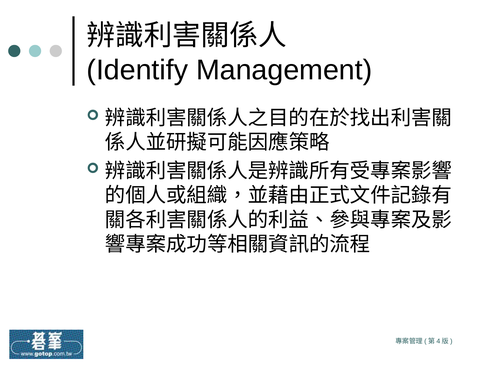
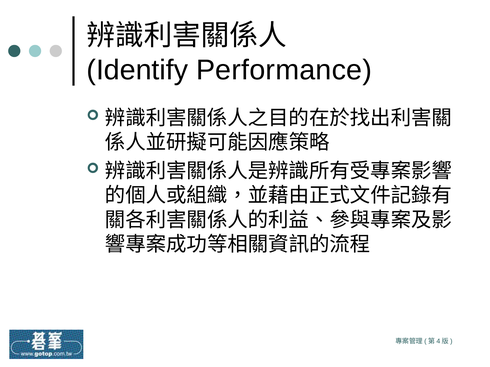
Management: Management -> Performance (284, 70)
